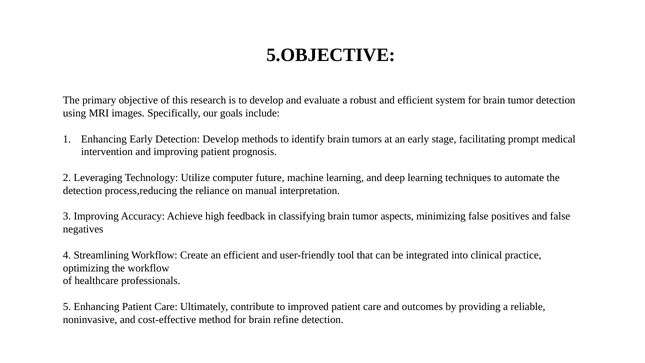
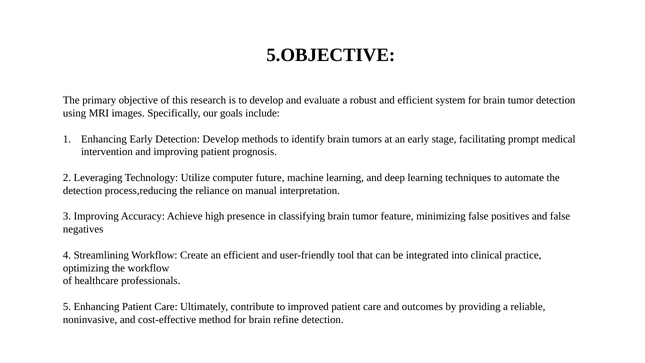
feedback: feedback -> presence (246, 216)
aspects: aspects -> feature (397, 216)
